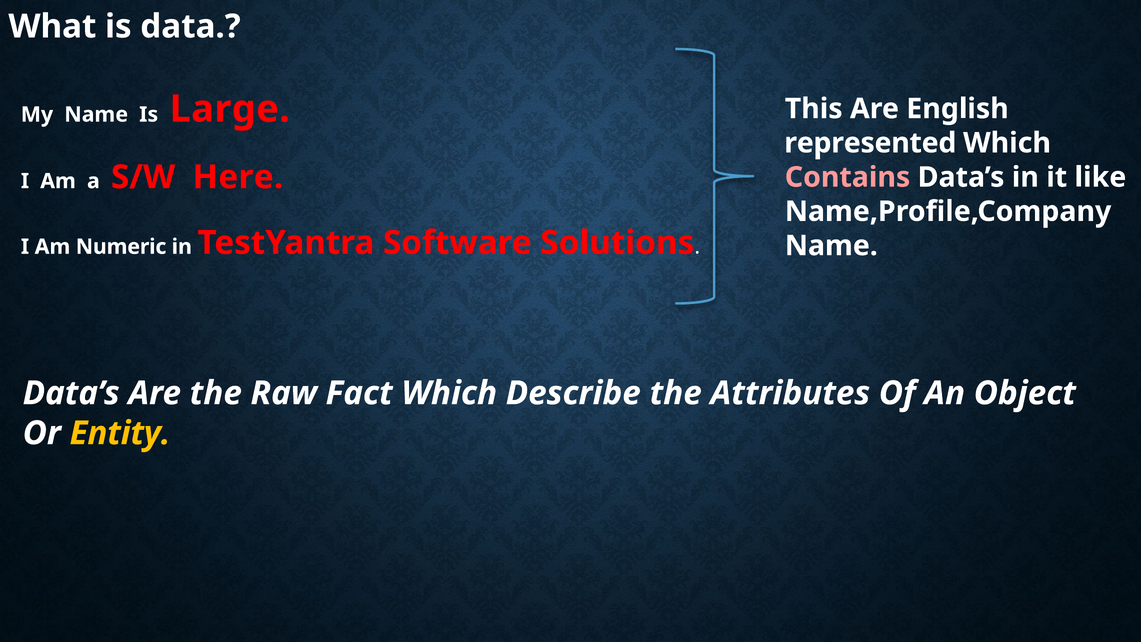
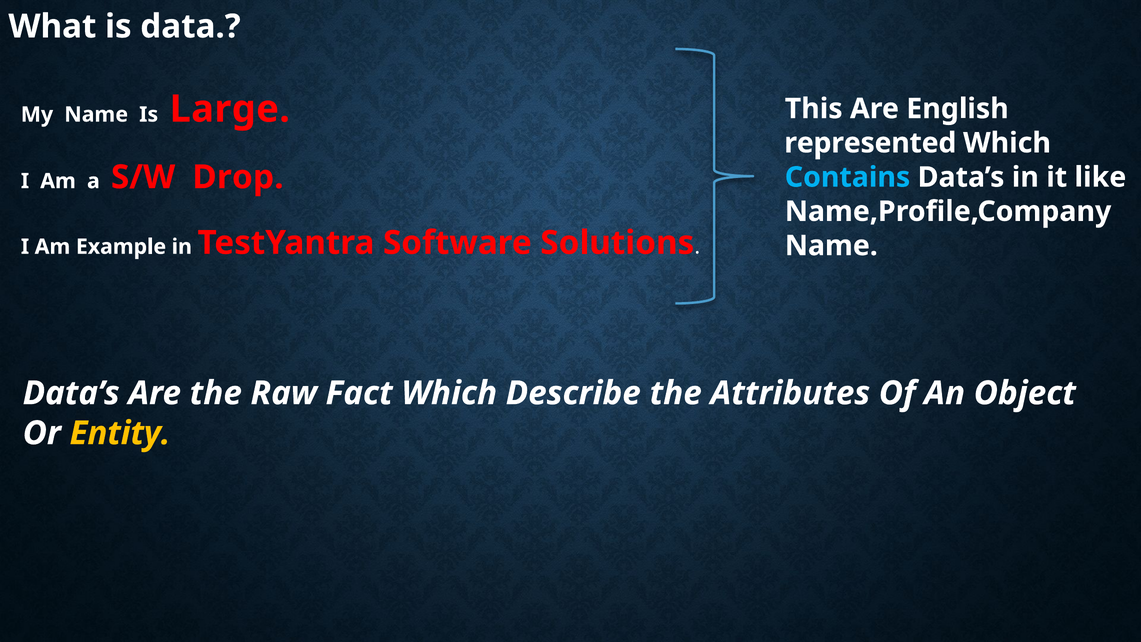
Contains colour: pink -> light blue (848, 177)
Here: Here -> Drop (238, 177)
Numeric: Numeric -> Example (121, 247)
